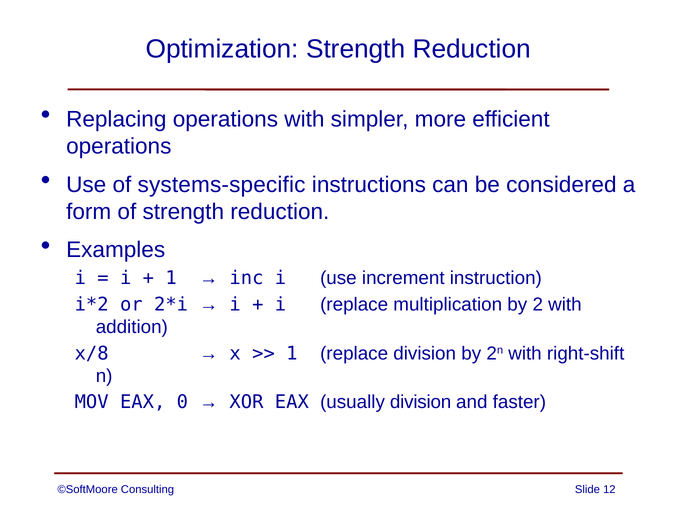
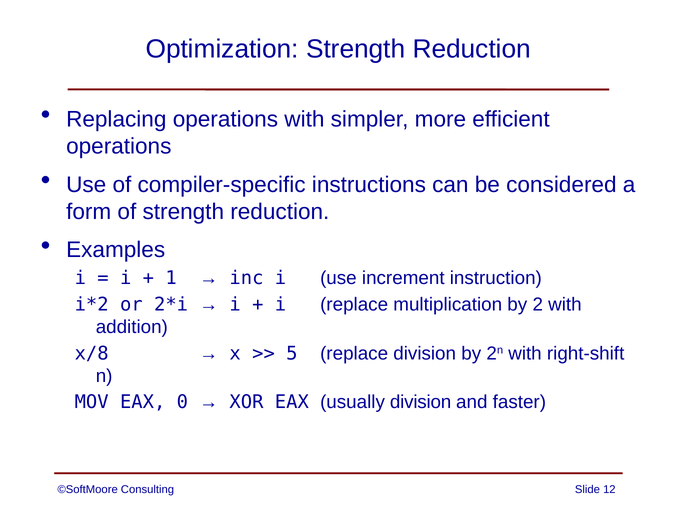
systems-specific: systems-specific -> compiler-specific (222, 185)
1: 1 -> 5 (292, 354)
